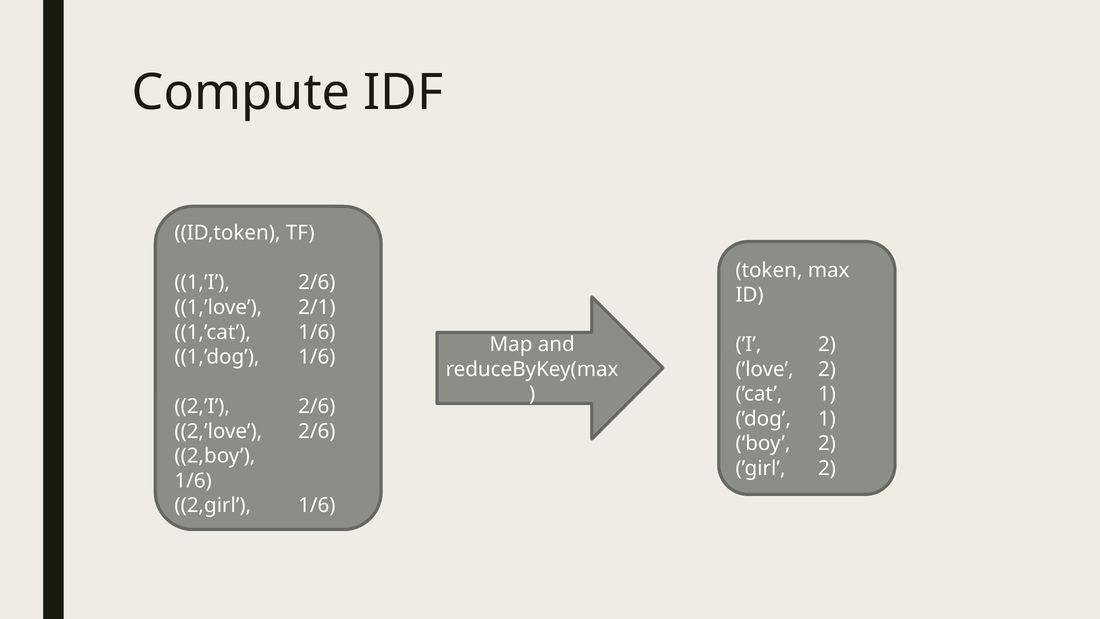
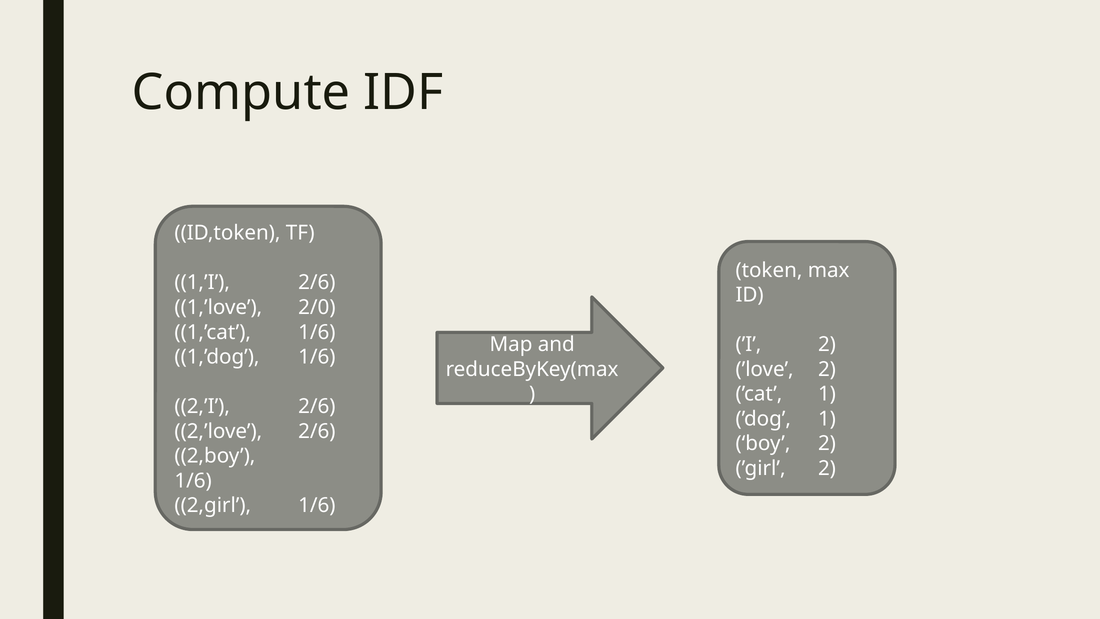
2/1: 2/1 -> 2/0 (317, 307)
